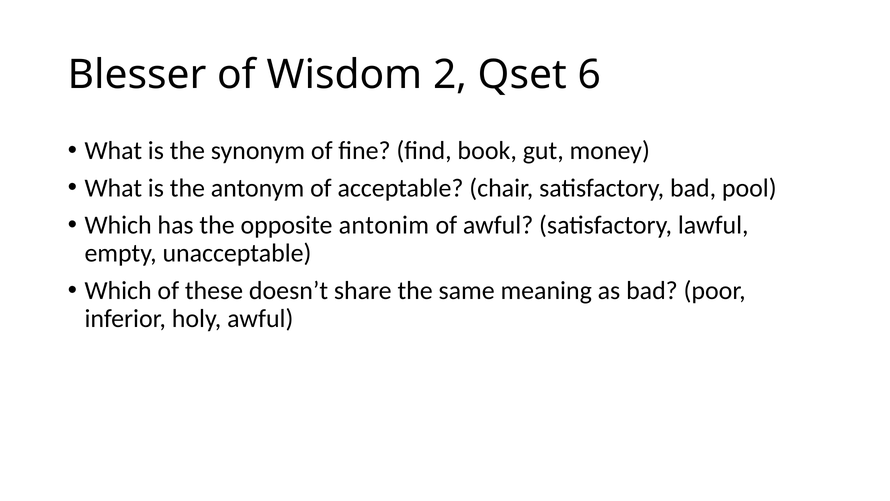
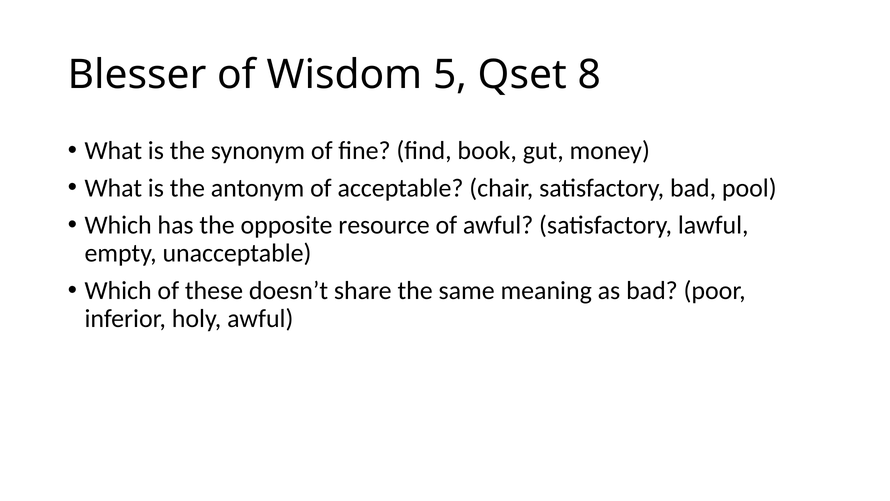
2: 2 -> 5 (450, 75)
6: 6 -> 8 (589, 75)
antonim: antonim -> resource (384, 225)
